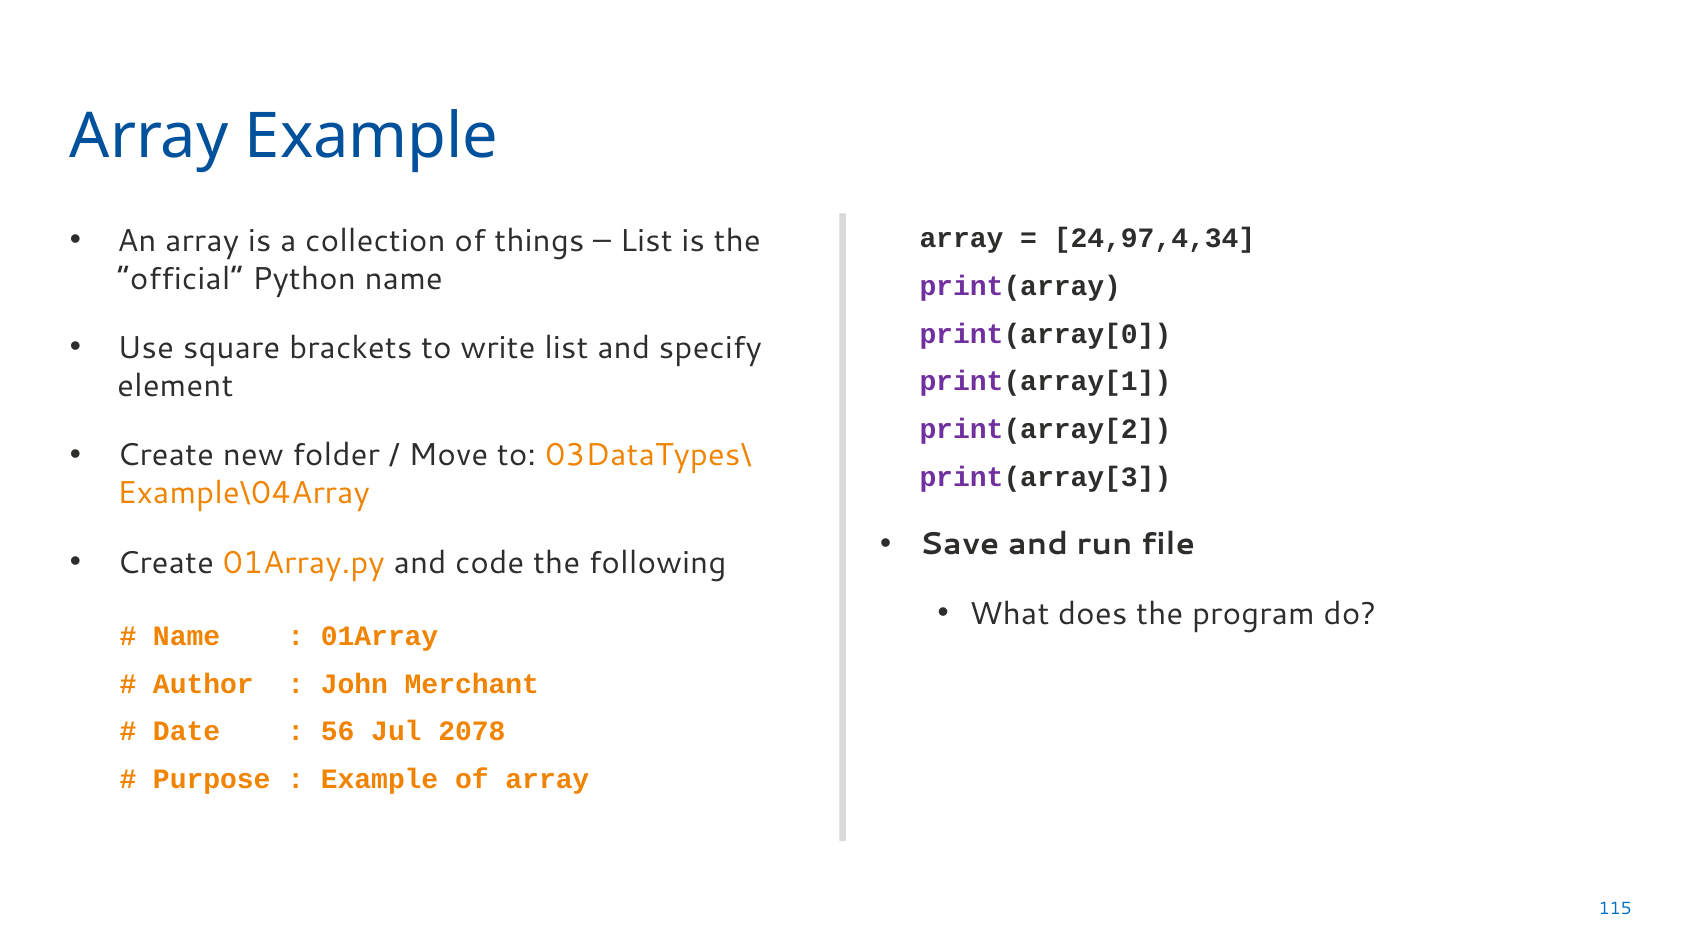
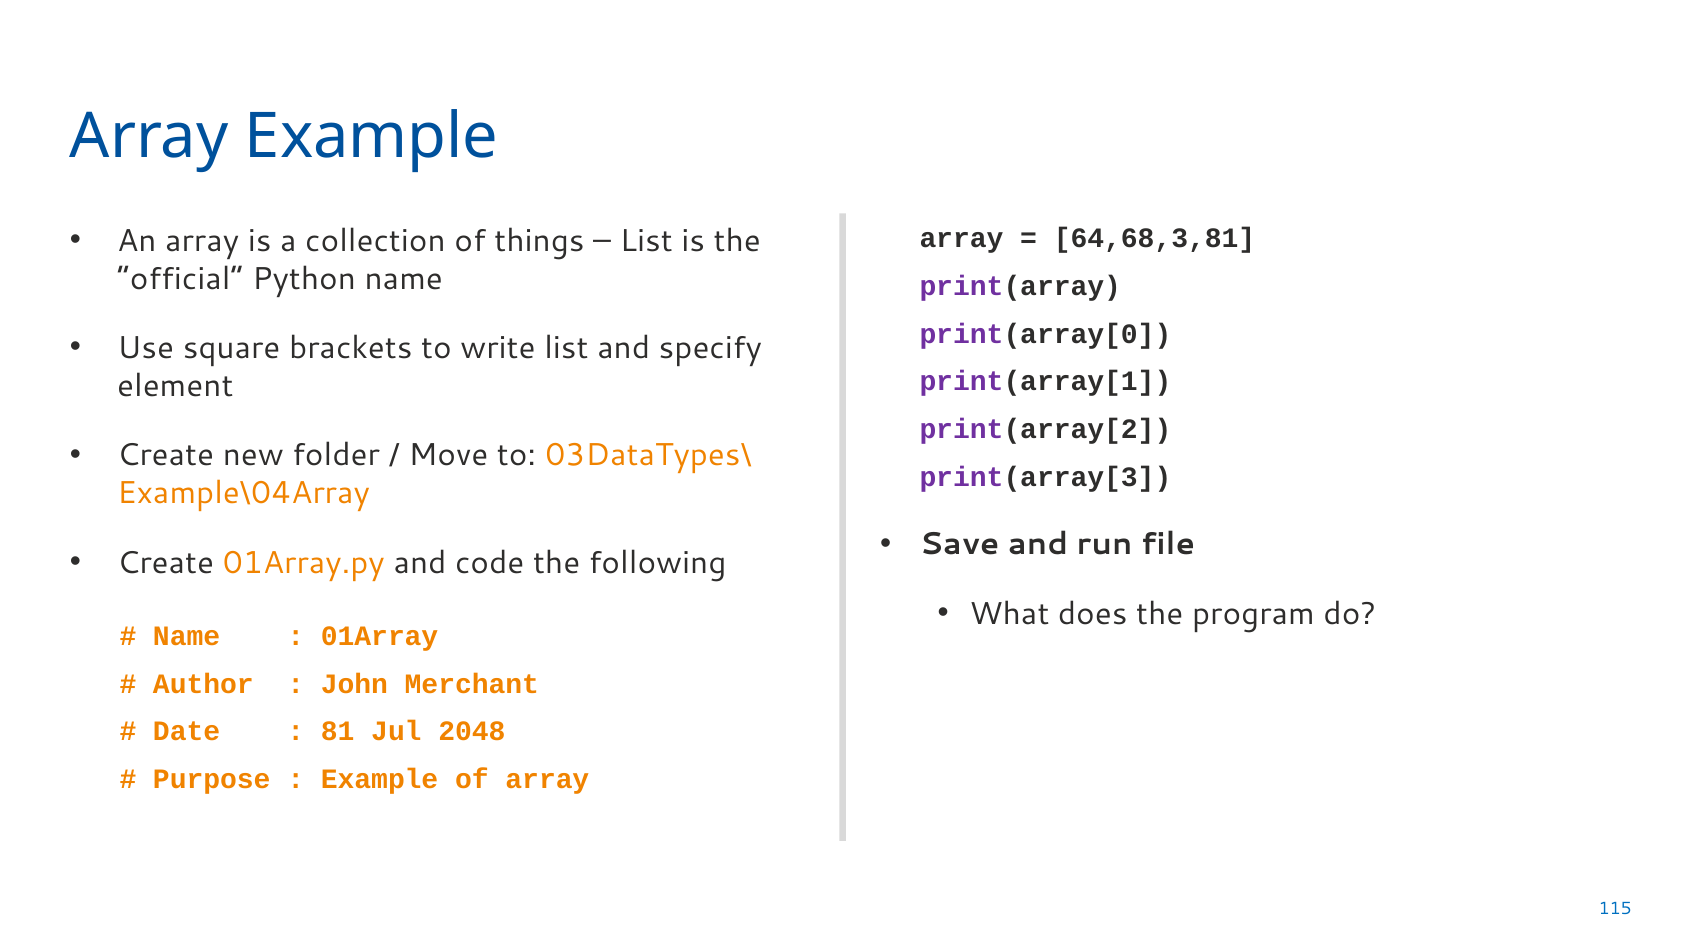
24,97,4,34: 24,97,4,34 -> 64,68,3,81 (1154, 238)
56: 56 -> 81 (338, 732)
2078: 2078 -> 2048 (472, 732)
